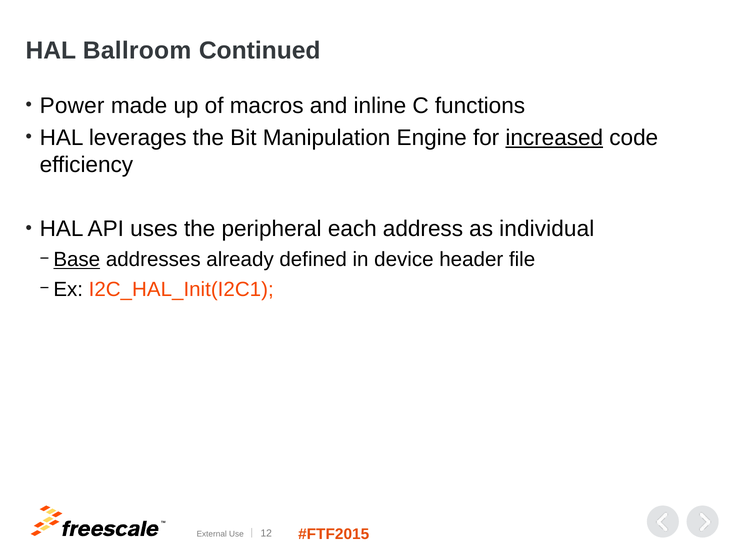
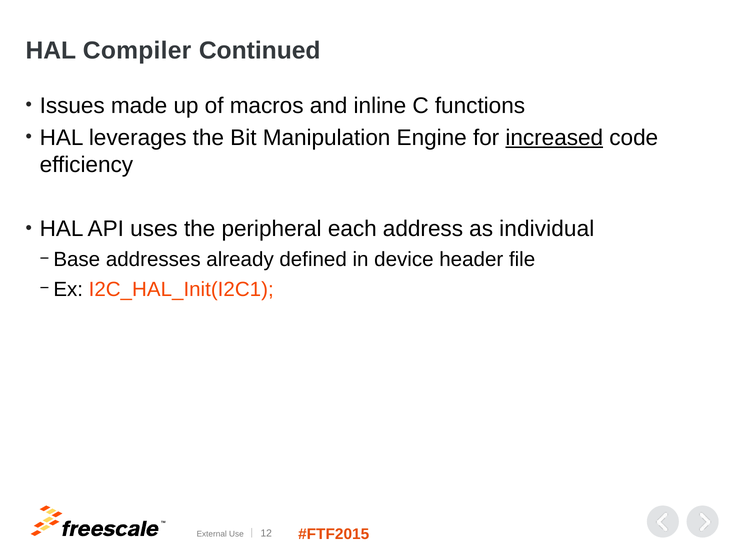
Ballroom: Ballroom -> Compiler (137, 50)
Power: Power -> Issues (72, 106)
Base underline: present -> none (77, 260)
